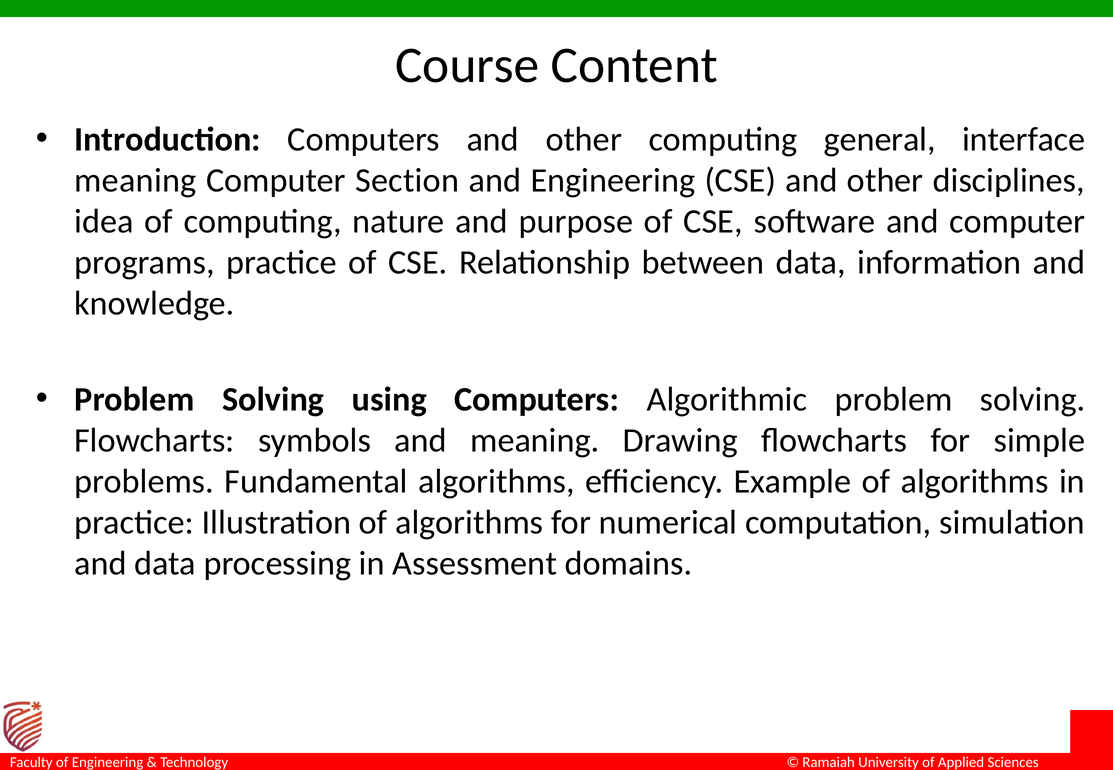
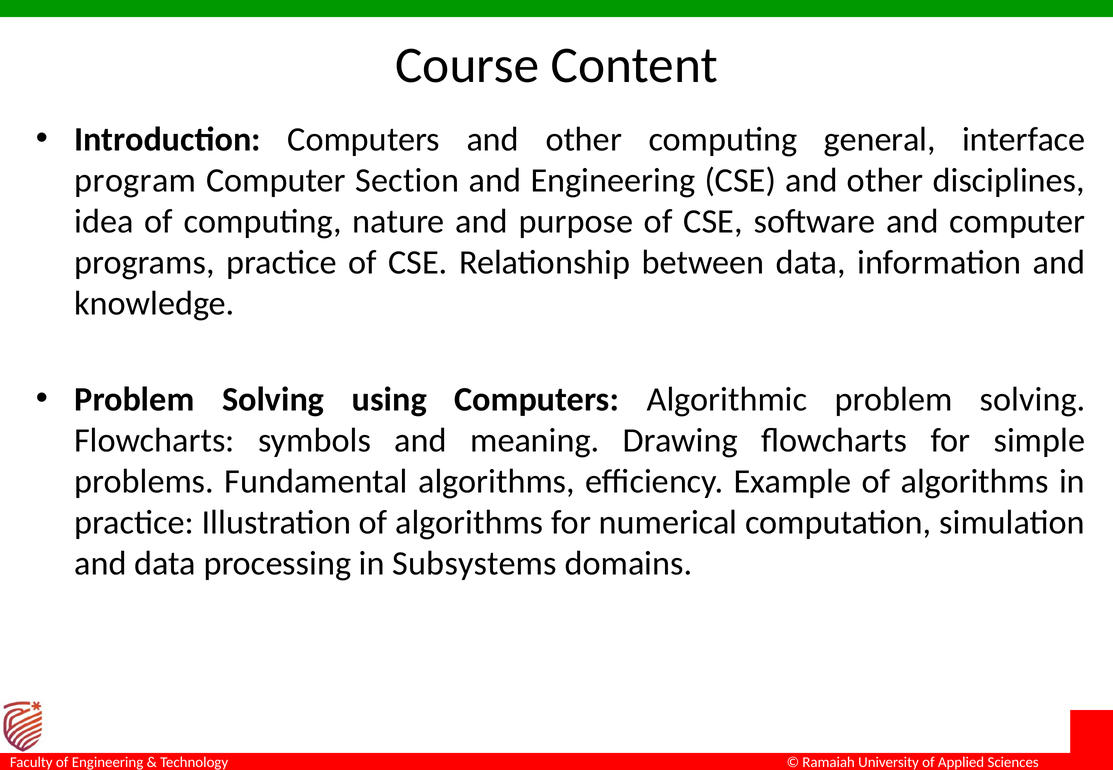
meaning: meaning -> program (135, 180)
Assessment: Assessment -> Subsystems (475, 564)
